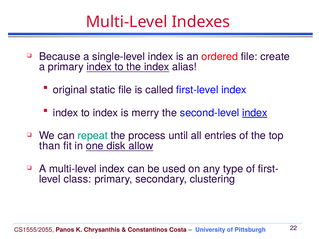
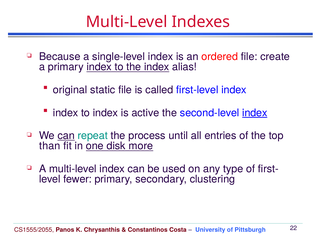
merry: merry -> active (145, 113)
can underline: none -> present (66, 136)
allow: allow -> more (141, 146)
class: class -> fewer (78, 179)
